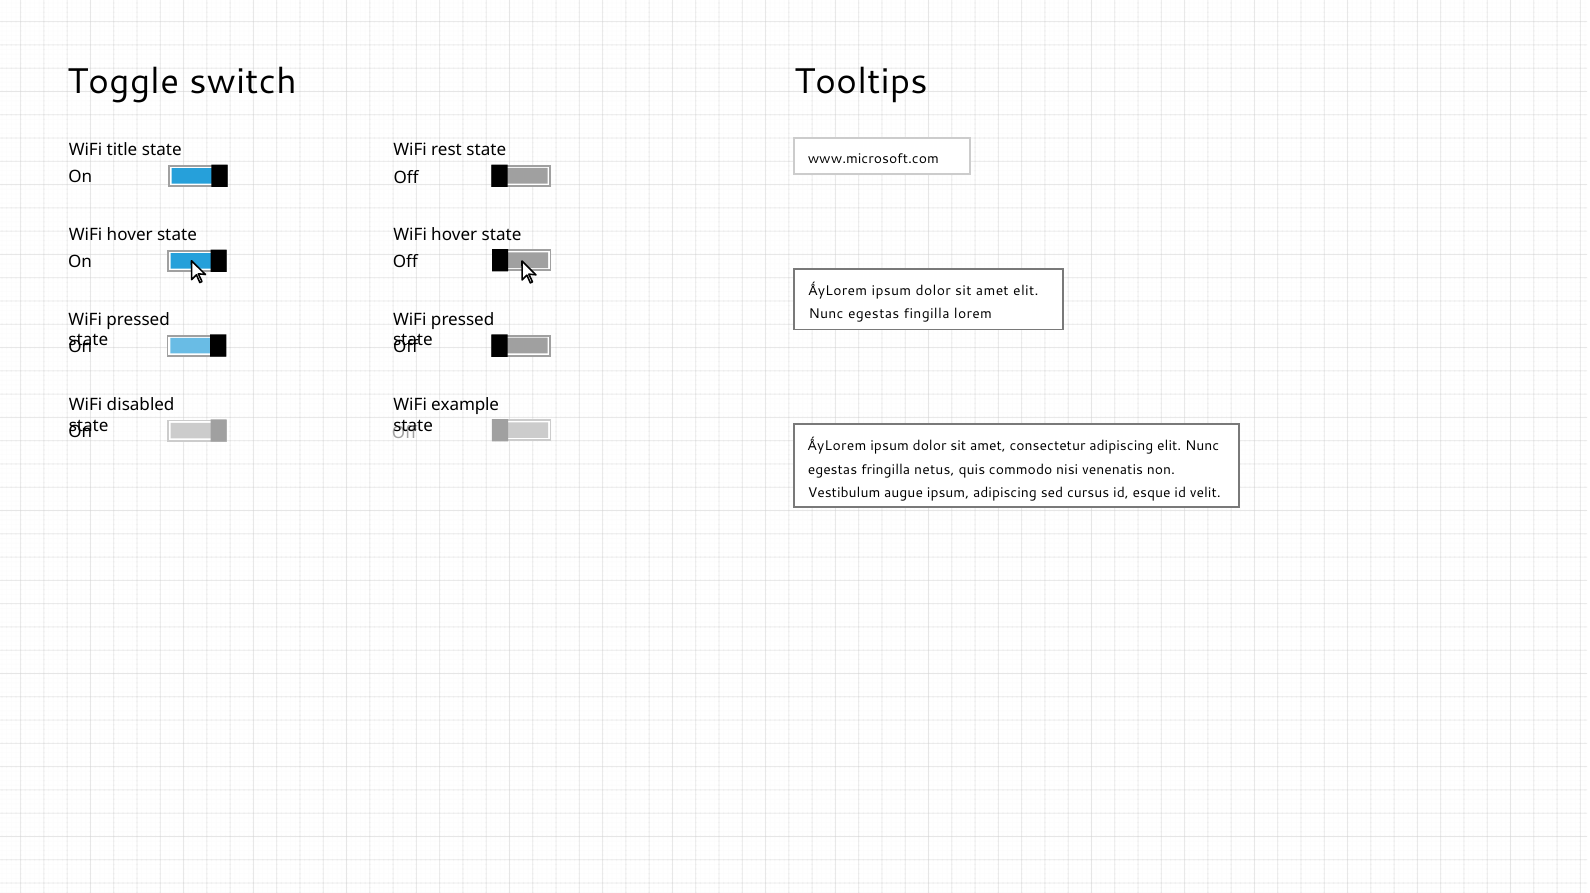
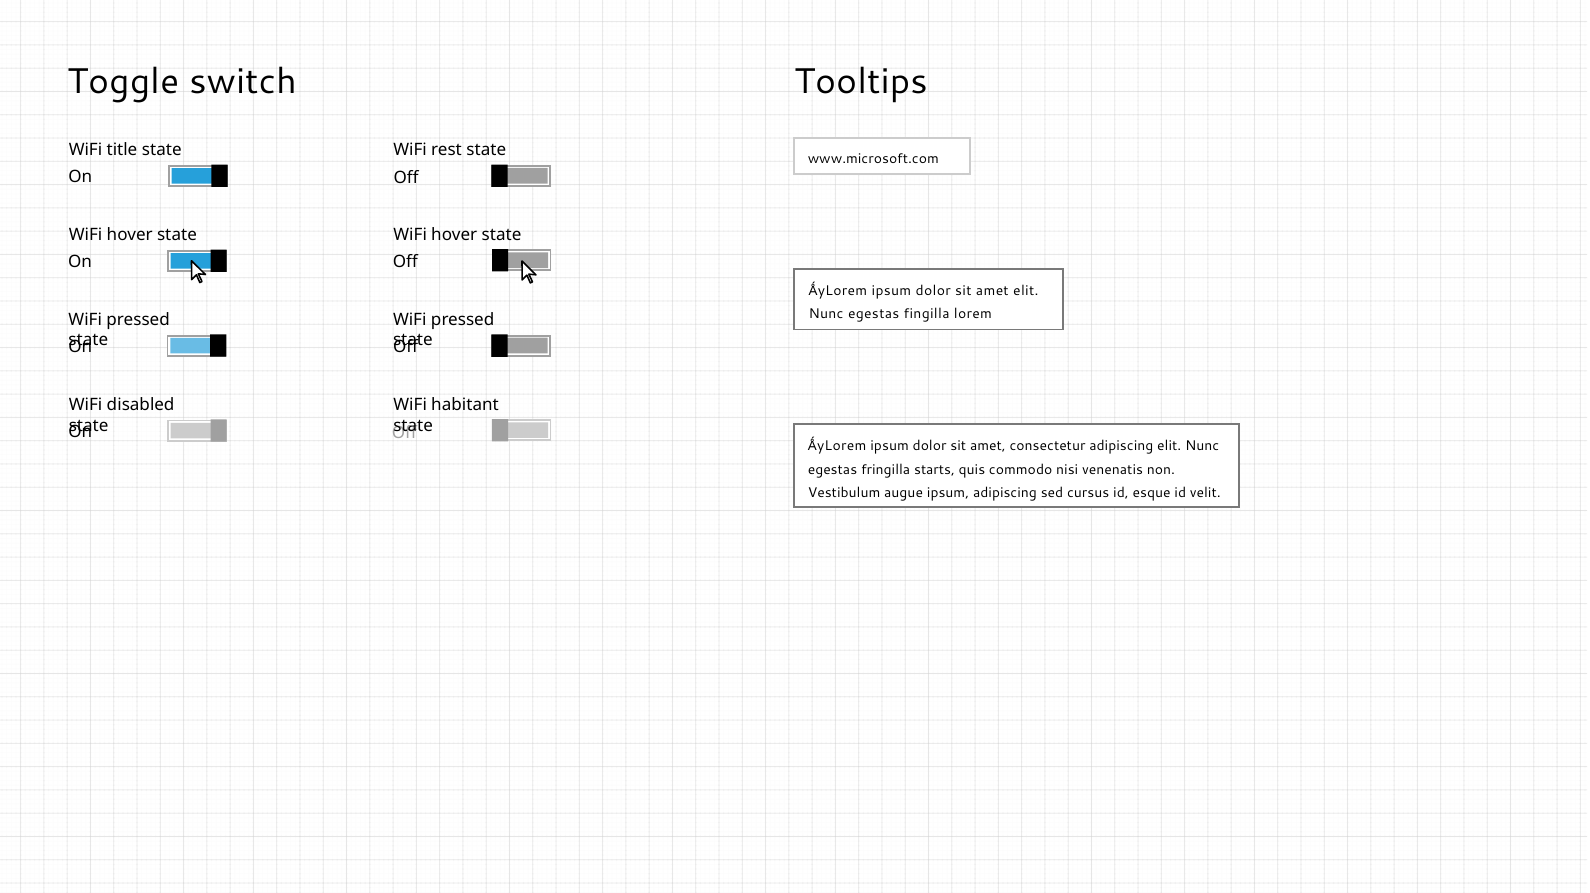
example: example -> habitant (465, 405)
netus: netus -> starts (935, 470)
